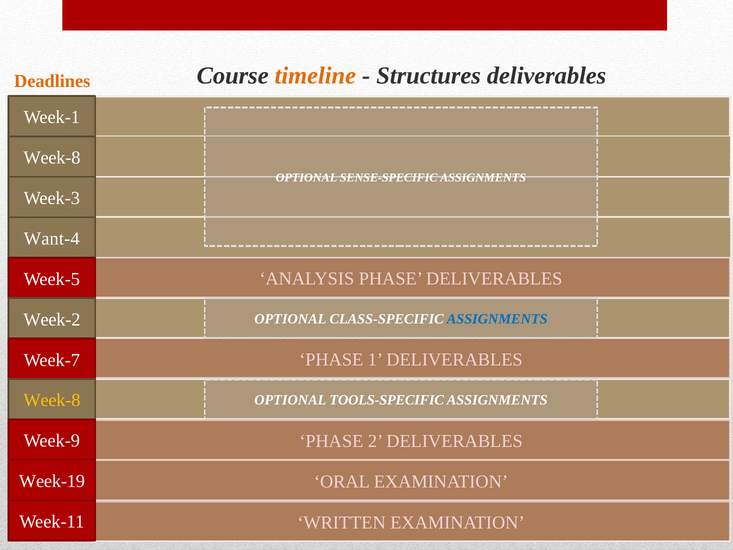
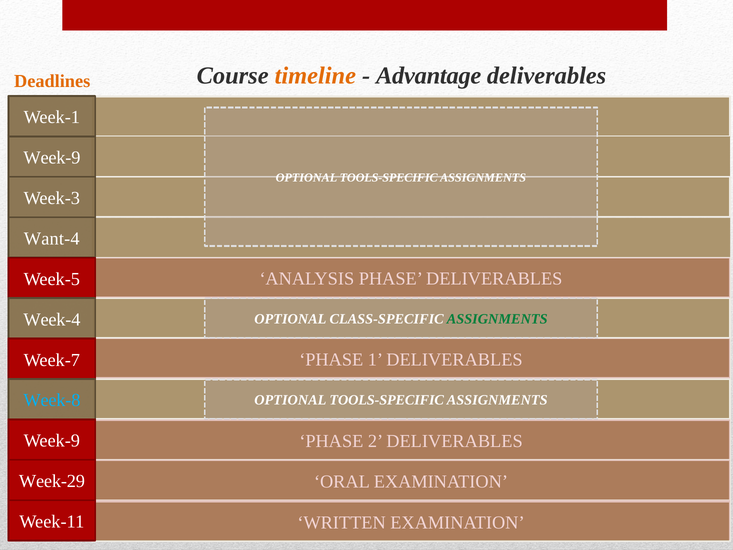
Structures: Structures -> Advantage (429, 76)
Week-8: Week-8 -> Week-9 (52, 158)
SENSE-SPECIFIC: SENSE-SPECIFIC -> TOOLS-SPECIFIC (389, 178)
Week-2: Week-2 -> Week-4 (52, 319)
ASSIGNMENTS colour: blue -> green (497, 319)
Week-8 colour: yellow -> light blue (52, 400)
Week-19: Week-19 -> Week-29 (52, 481)
